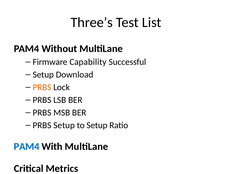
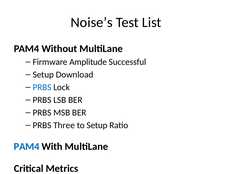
Three’s: Three’s -> Noise’s (92, 22)
Firmware Capability: Capability -> Amplitude (88, 62)
PRBS colour: orange -> blue (42, 87)
PRBS Setup: Setup -> Three (64, 125)
